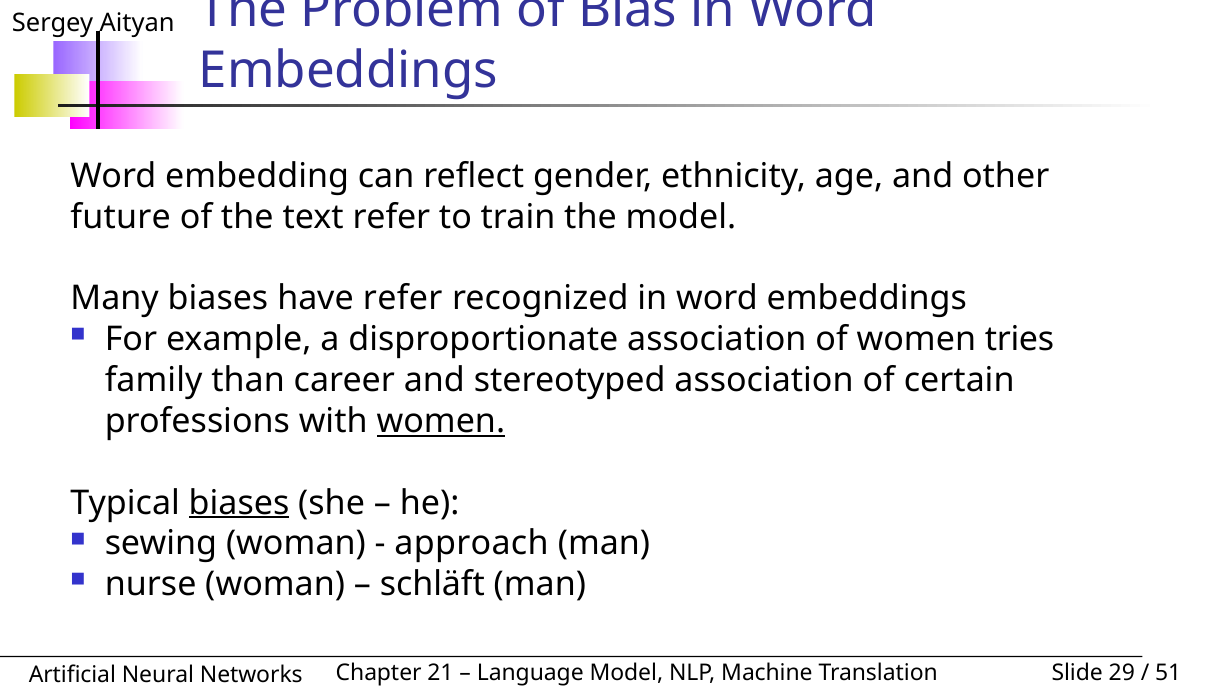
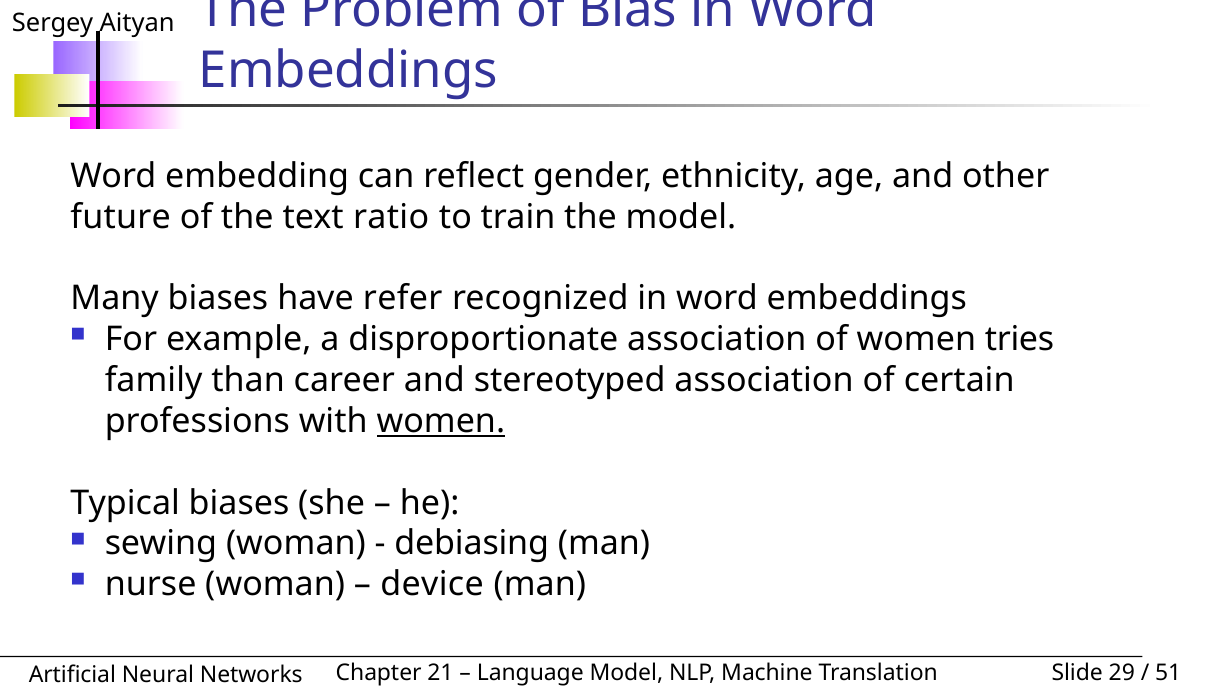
text refer: refer -> ratio (391, 217)
biases underline: present -> none (239, 502)
approach: approach -> debiasing (472, 543)
schläft: schläft -> device (432, 584)
